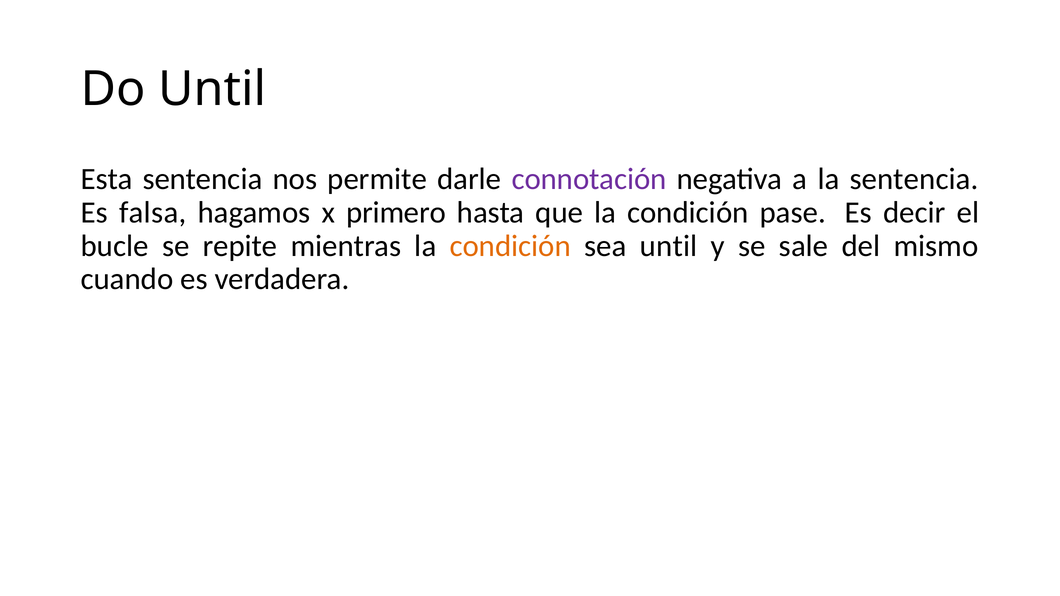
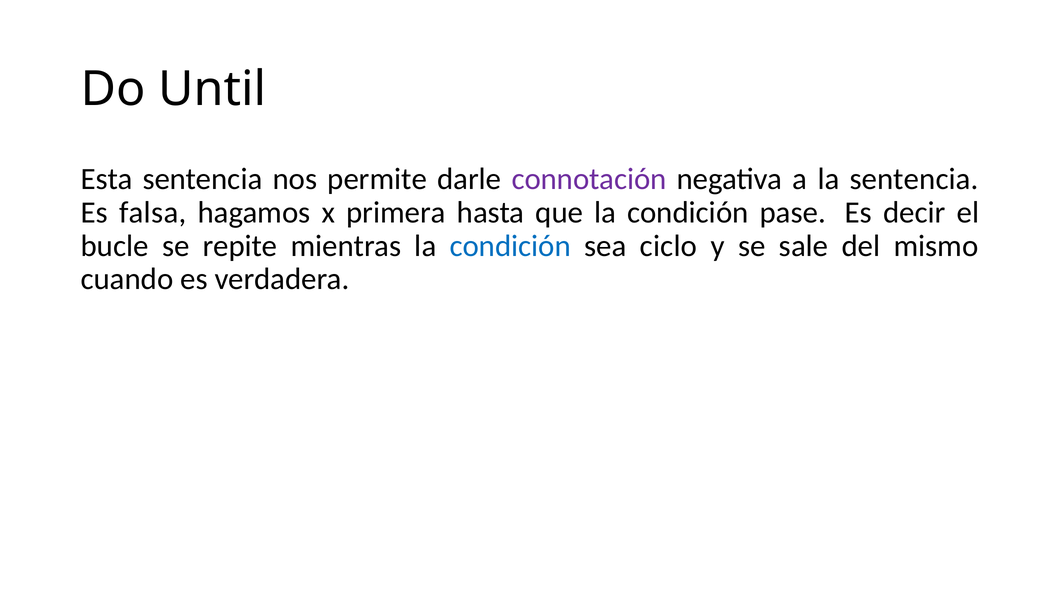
primero: primero -> primera (396, 213)
condición colour: orange -> blue (510, 246)
sea until: until -> ciclo (669, 246)
